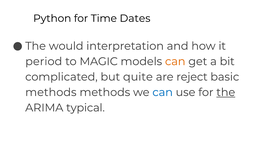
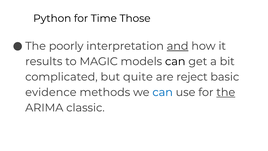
Dates: Dates -> Those (135, 18)
would: would -> poorly (66, 46)
and underline: none -> present (178, 46)
period: period -> results (44, 61)
can colour: orange -> black (175, 61)
methods: methods -> evidence (51, 92)
typical: typical -> classic (85, 108)
